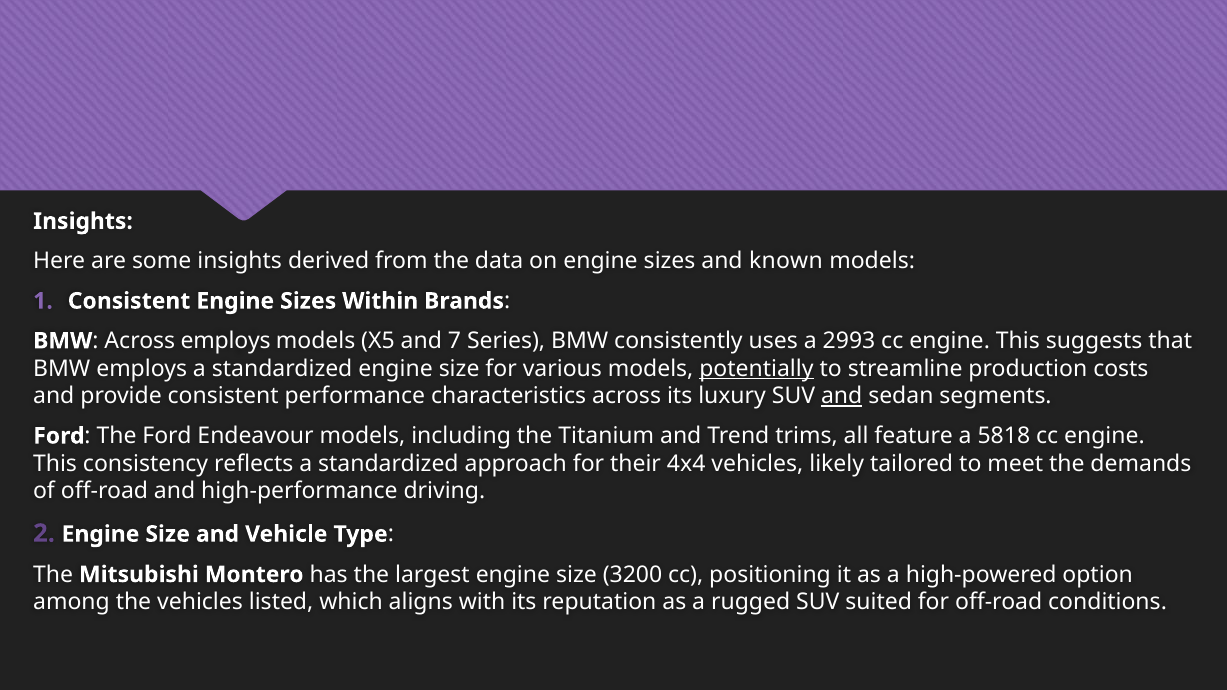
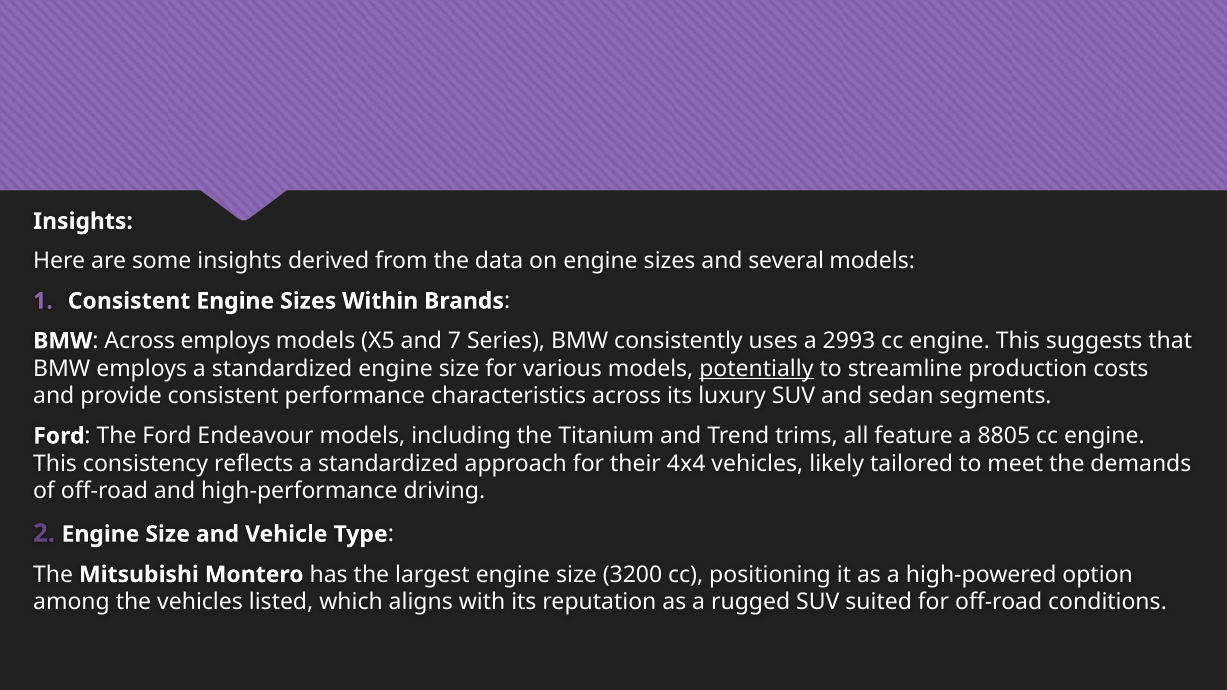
known: known -> several (786, 261)
and underline: present -> none (842, 396)
5818: 5818 -> 8805 (1004, 436)
